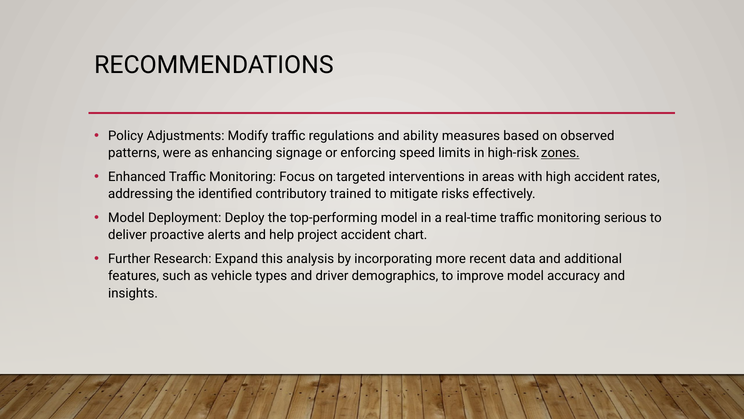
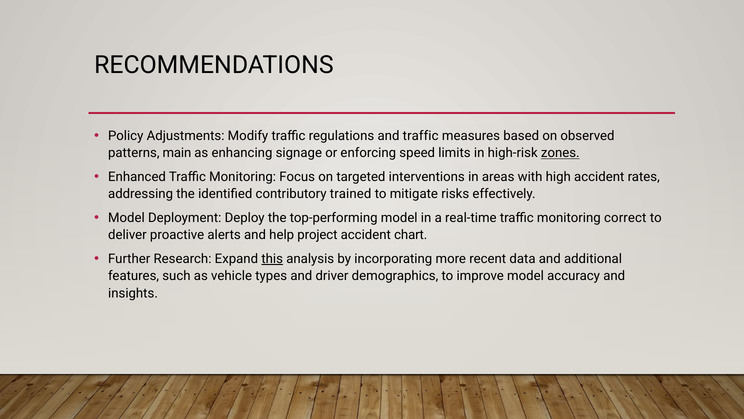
and ability: ability -> traffic (421, 136)
were: were -> main (177, 153)
serious: serious -> correct (625, 218)
this underline: none -> present (272, 259)
